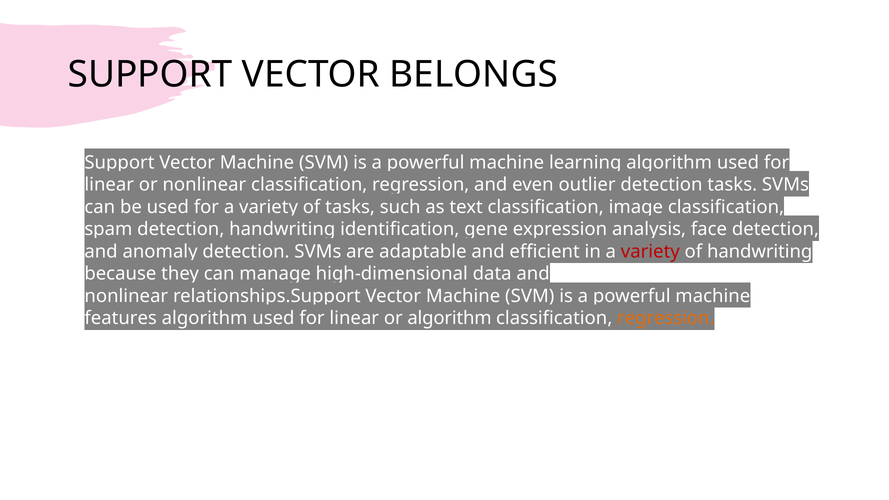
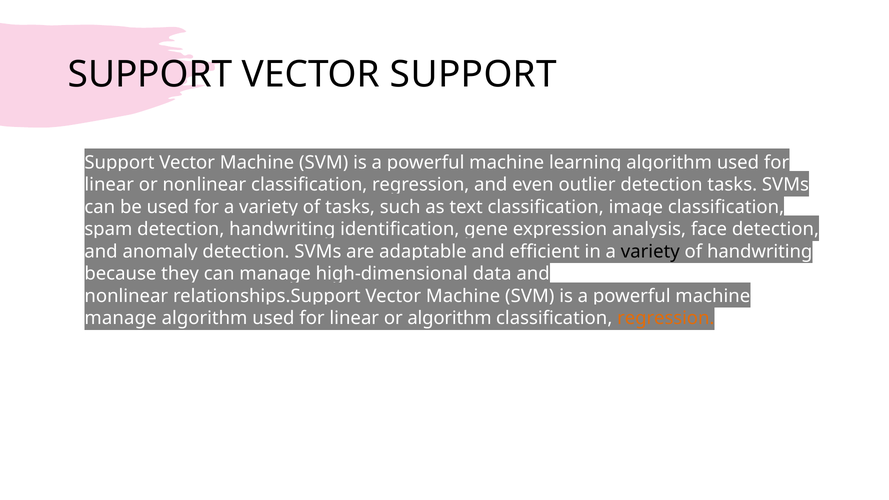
VECTOR BELONGS: BELONGS -> SUPPORT (473, 75)
variety colour: red -> black (650, 251)
features: features -> manage (121, 318)
